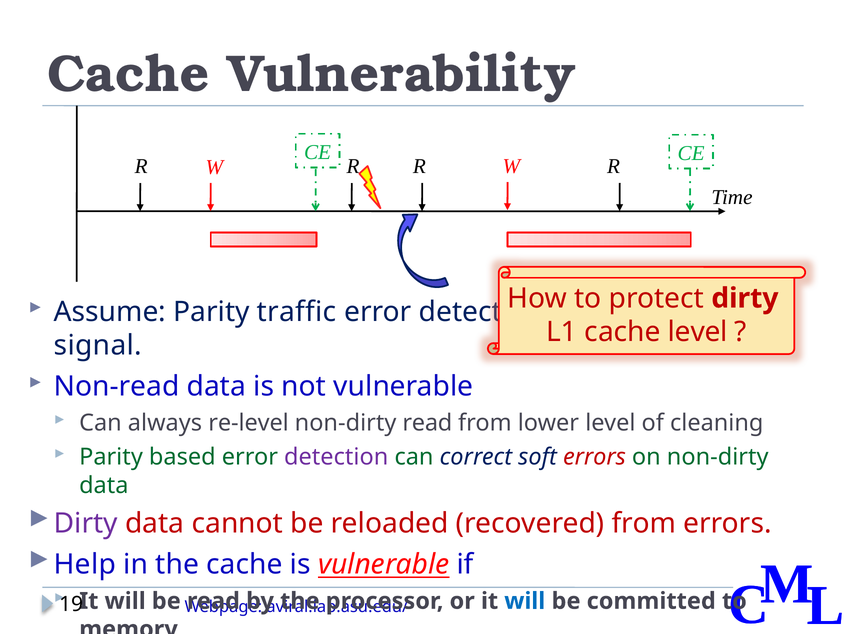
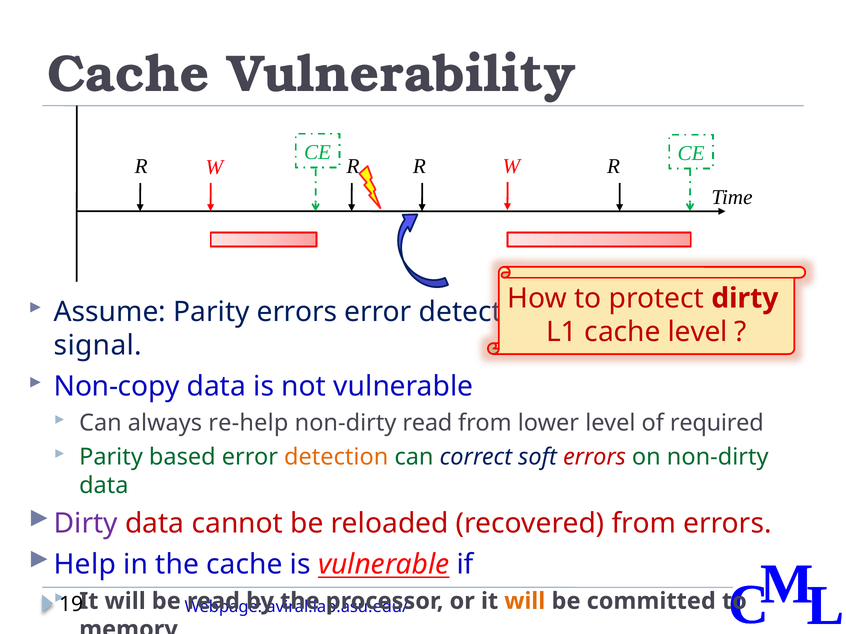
Parity traffic: traffic -> errors (297, 312)
Non-read: Non-read -> Non-copy (117, 387)
re-level: re-level -> re-help (248, 423)
cleaning: cleaning -> required (717, 423)
detection colour: purple -> orange (336, 457)
will colour: blue -> orange (525, 602)
